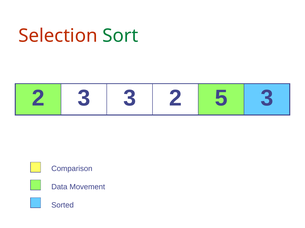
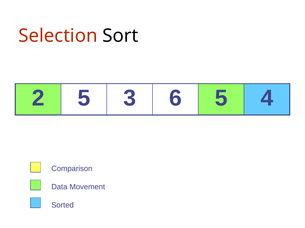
Sort colour: green -> black (120, 36)
2 3: 3 -> 5 (84, 99)
3 2: 2 -> 6 (175, 99)
5 3: 3 -> 4 (267, 99)
